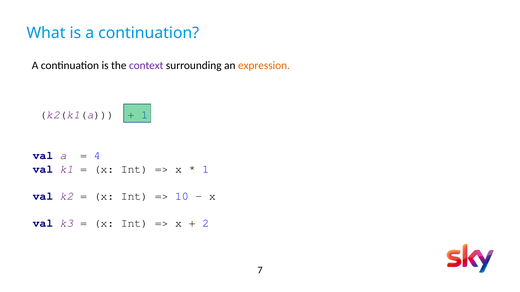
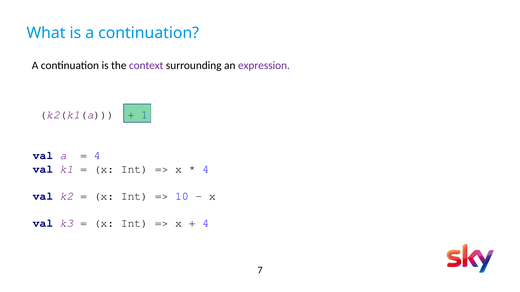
expression colour: orange -> purple (264, 66)
1: 1 -> 4 (206, 169)
2: 2 -> 4 (206, 223)
